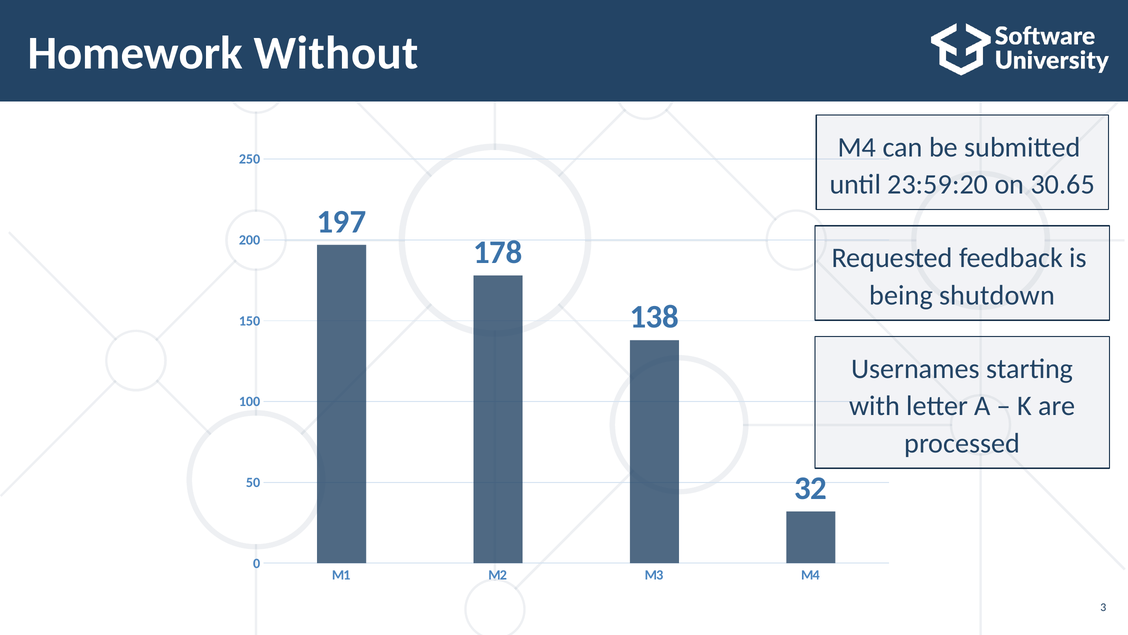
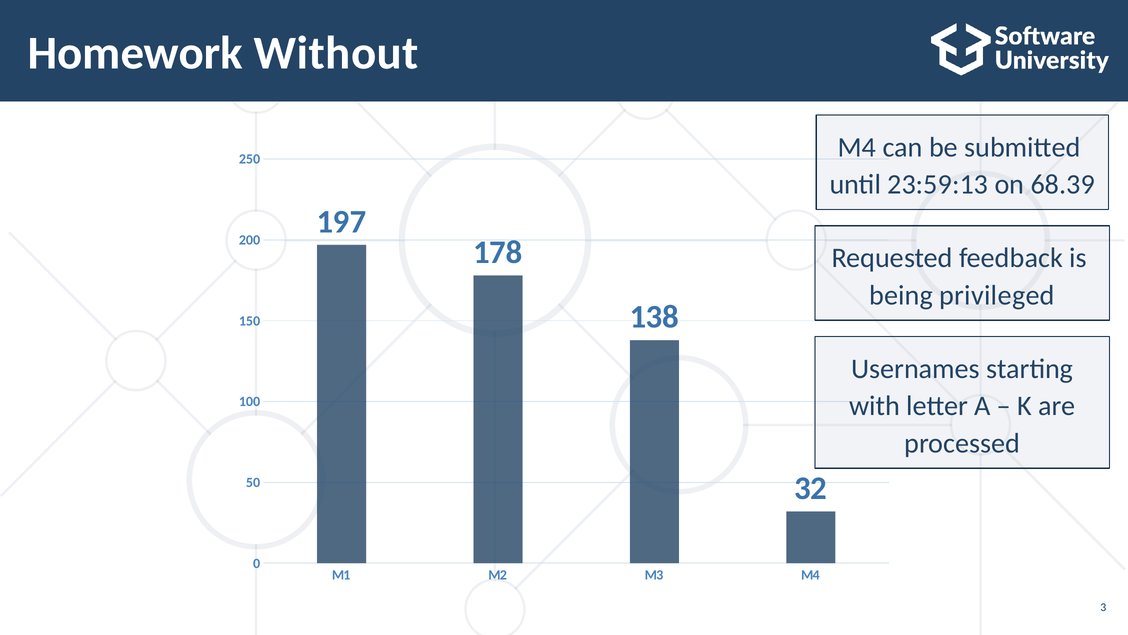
23:59:20: 23:59:20 -> 23:59:13 (938, 185)
30.65: 30.65 -> 68.39 (1063, 185)
shutdown: shutdown -> privileged (997, 295)
